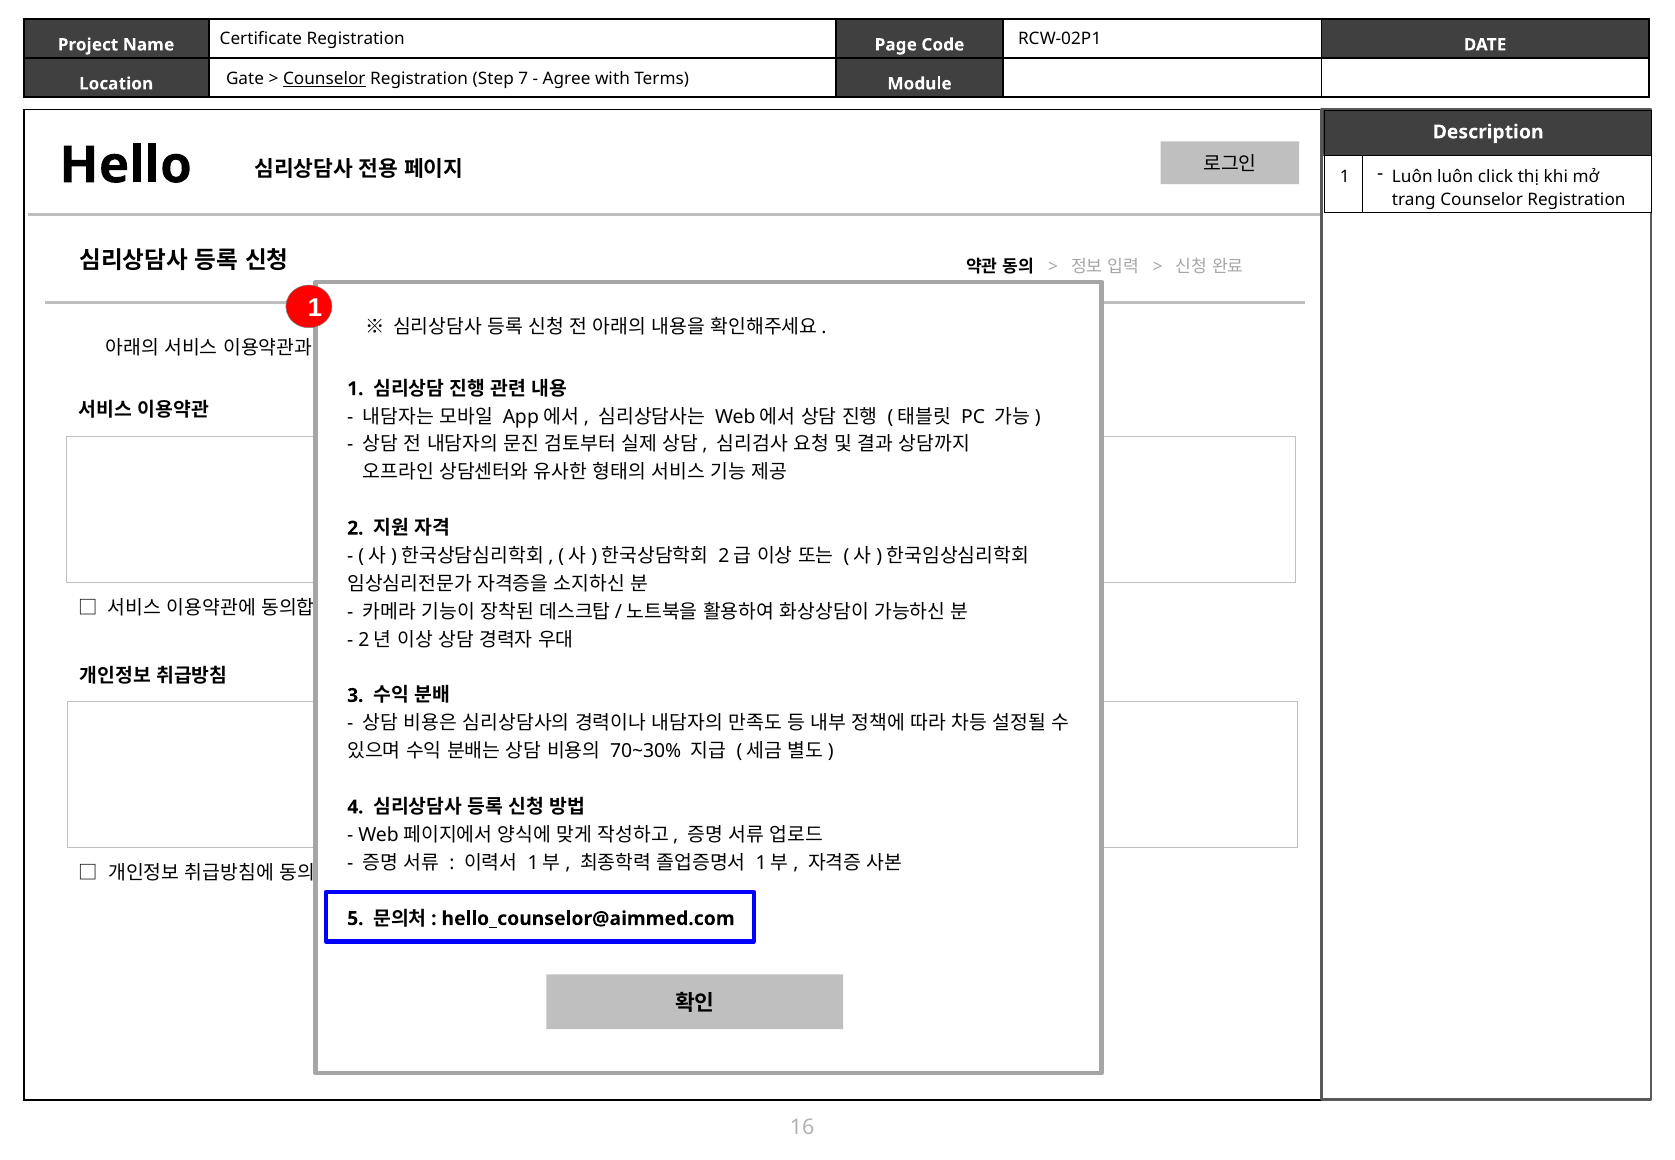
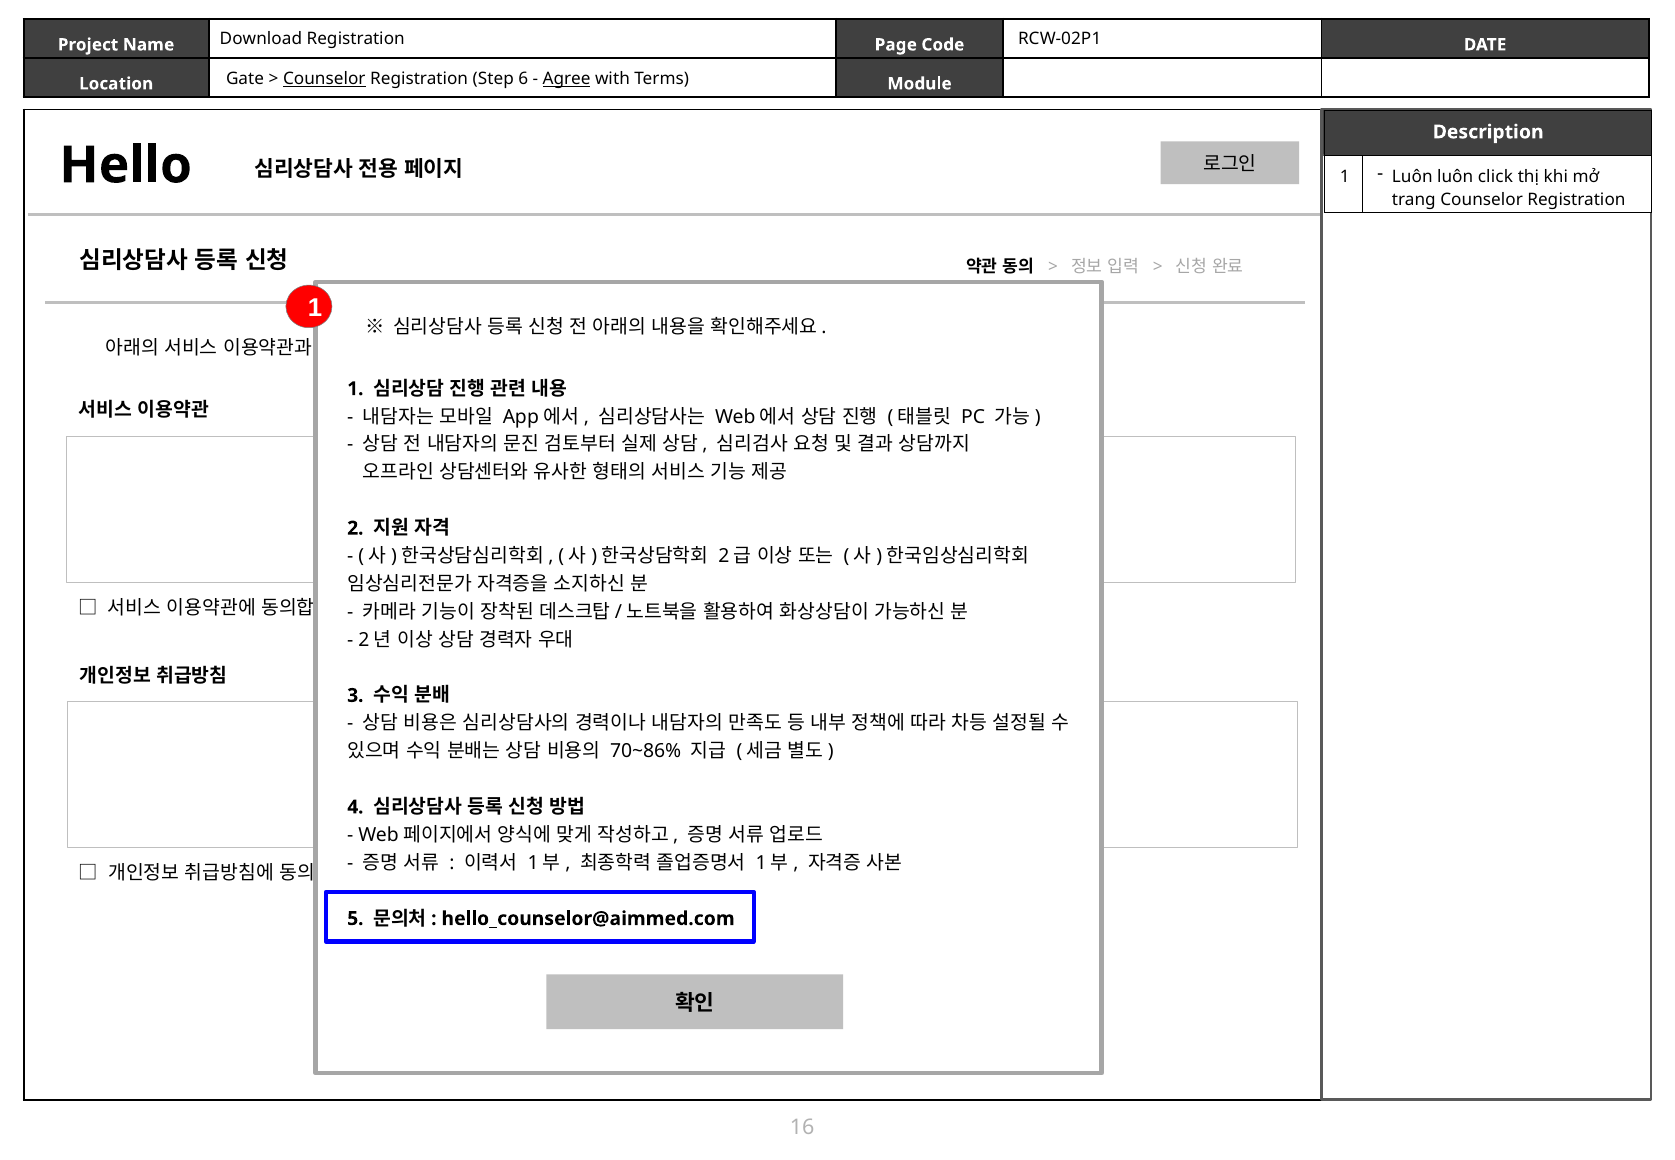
Certificate: Certificate -> Download (261, 39)
7: 7 -> 6 (523, 79)
Agree underline: none -> present (567, 79)
70~30%: 70~30% -> 70~86% (646, 751)
